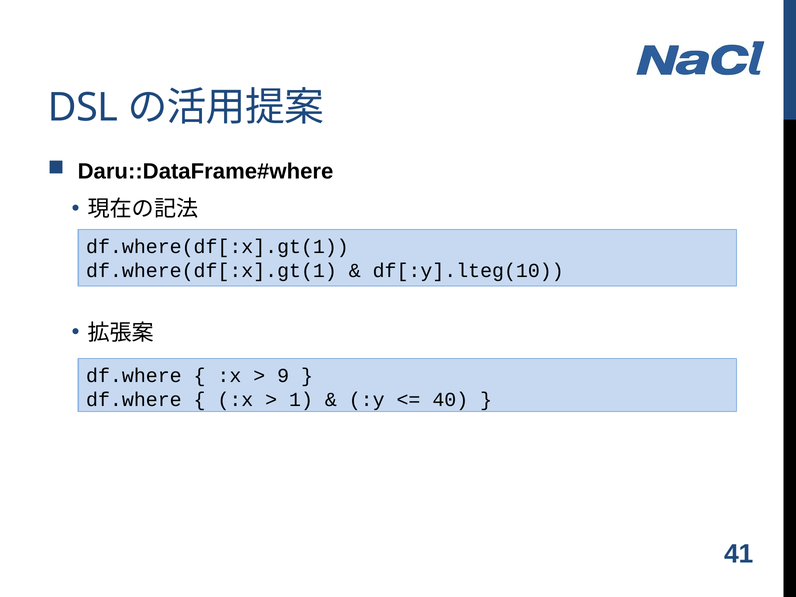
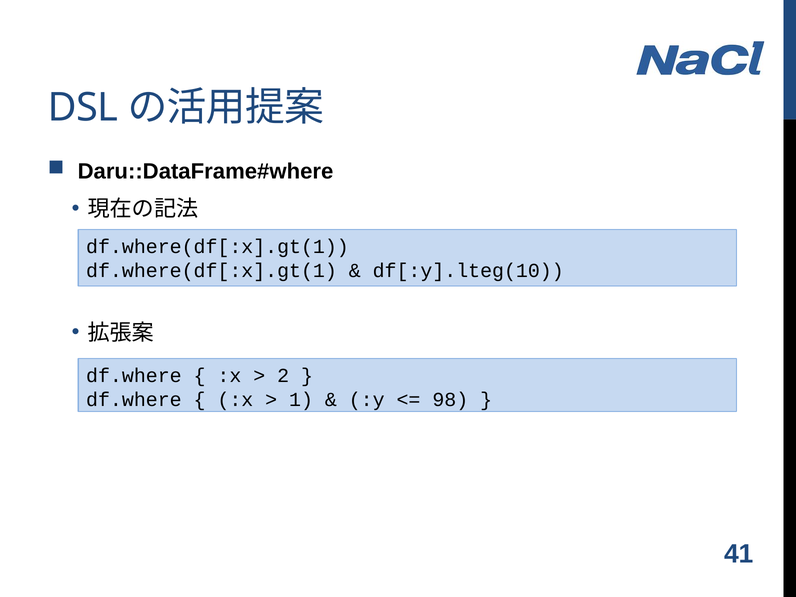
9: 9 -> 2 (283, 376)
40: 40 -> 98 (450, 400)
